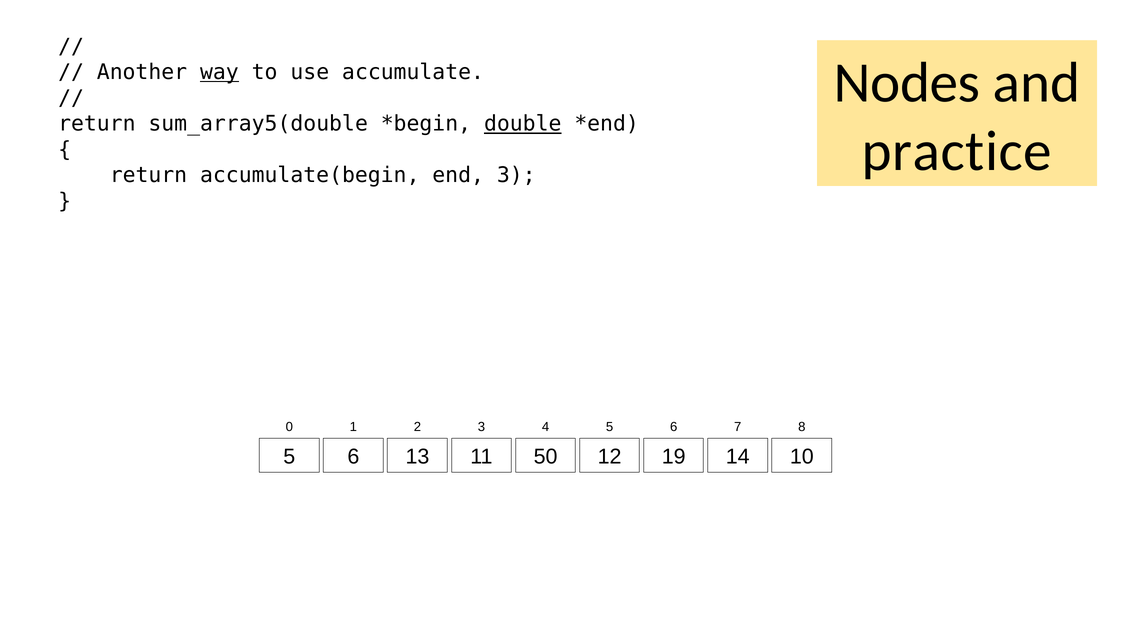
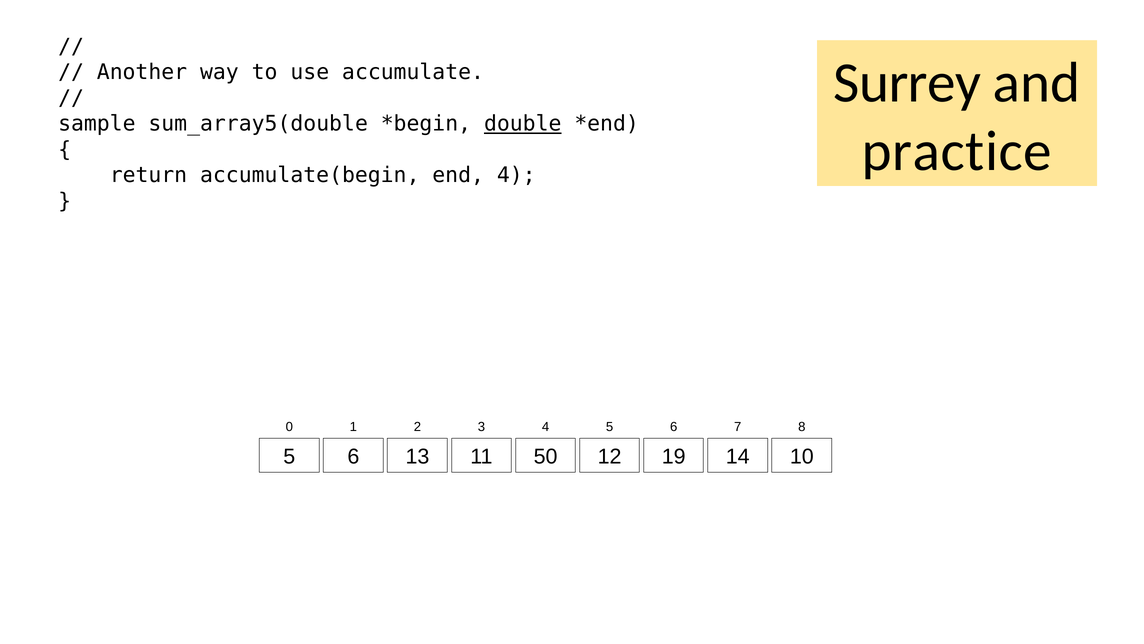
Nodes: Nodes -> Surrey (907, 83)
way underline: present -> none (219, 72)
return: return -> sample (97, 124)
end 3: 3 -> 4 (516, 175)
